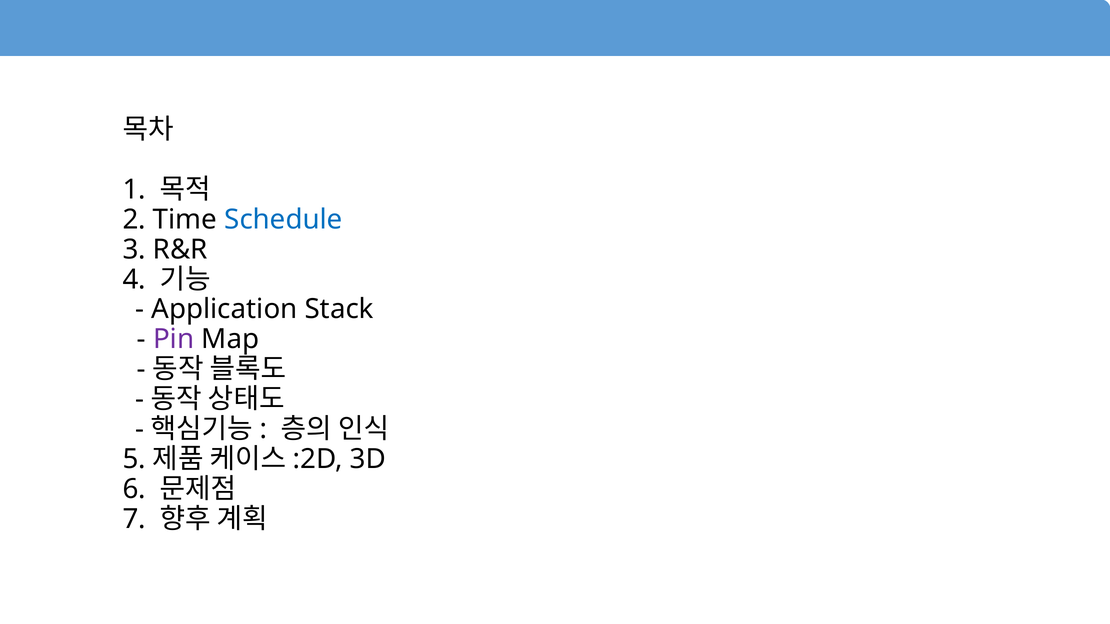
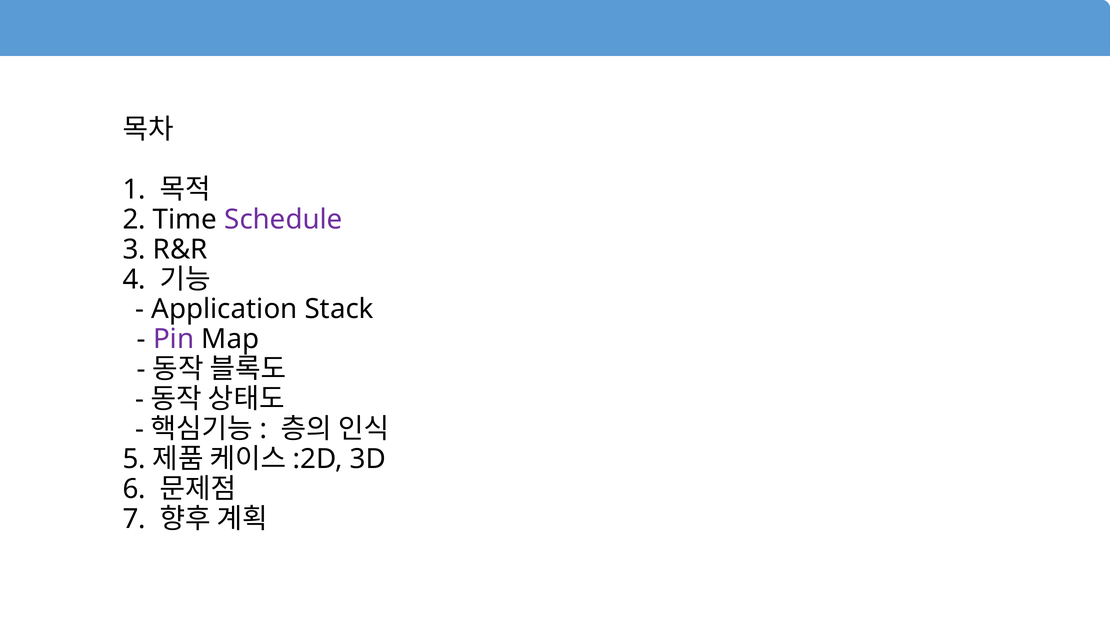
Schedule colour: blue -> purple (283, 220)
